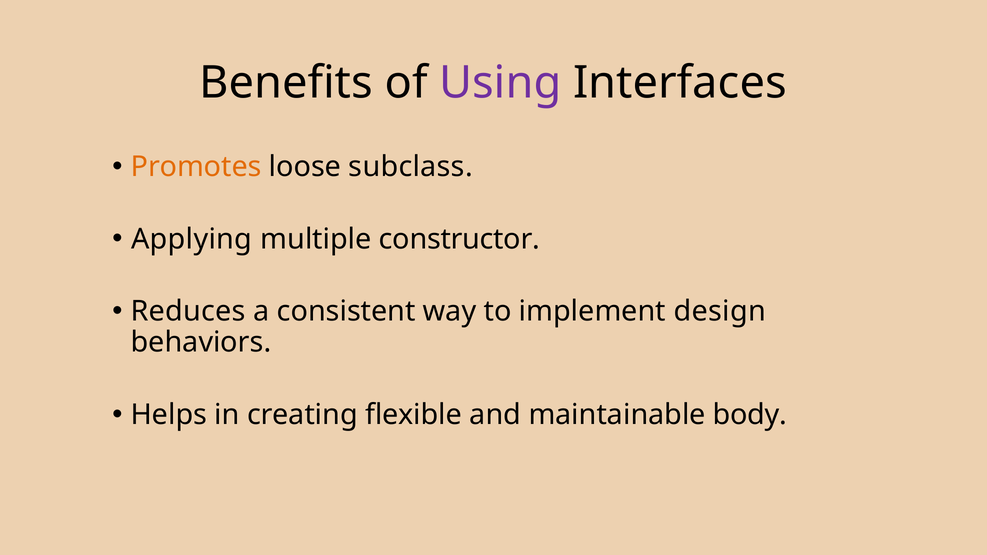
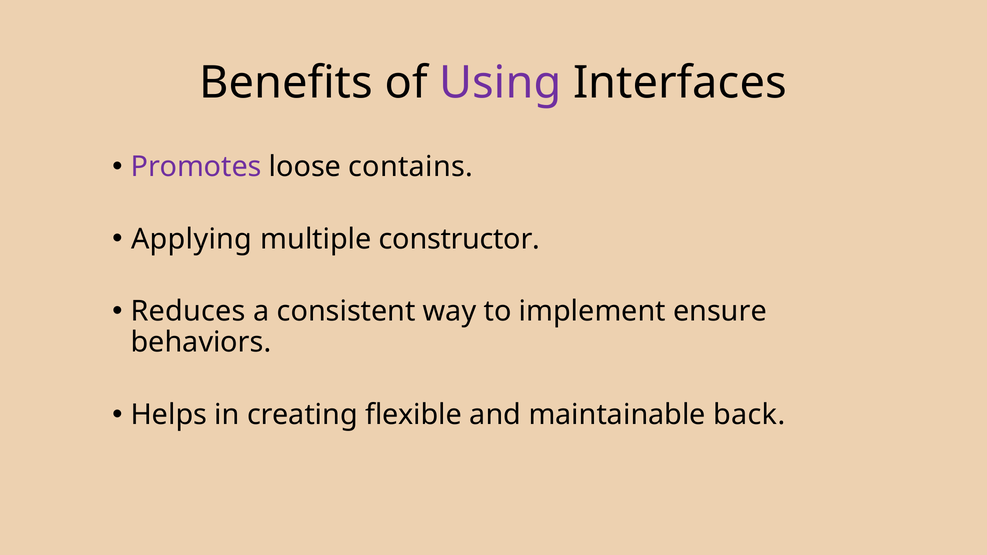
Promotes colour: orange -> purple (196, 167)
subclass: subclass -> contains (411, 167)
design: design -> ensure (720, 311)
body: body -> back (749, 415)
